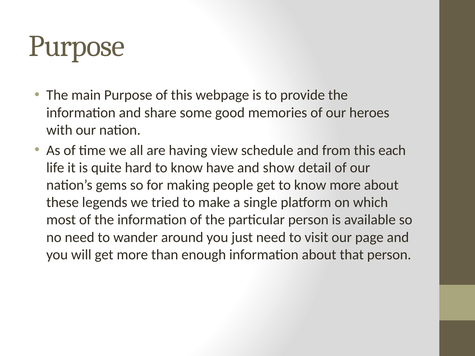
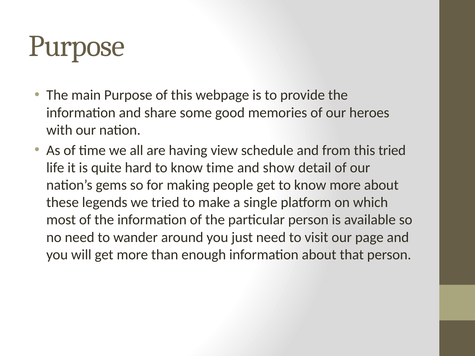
this each: each -> tried (392, 150)
know have: have -> time (220, 168)
